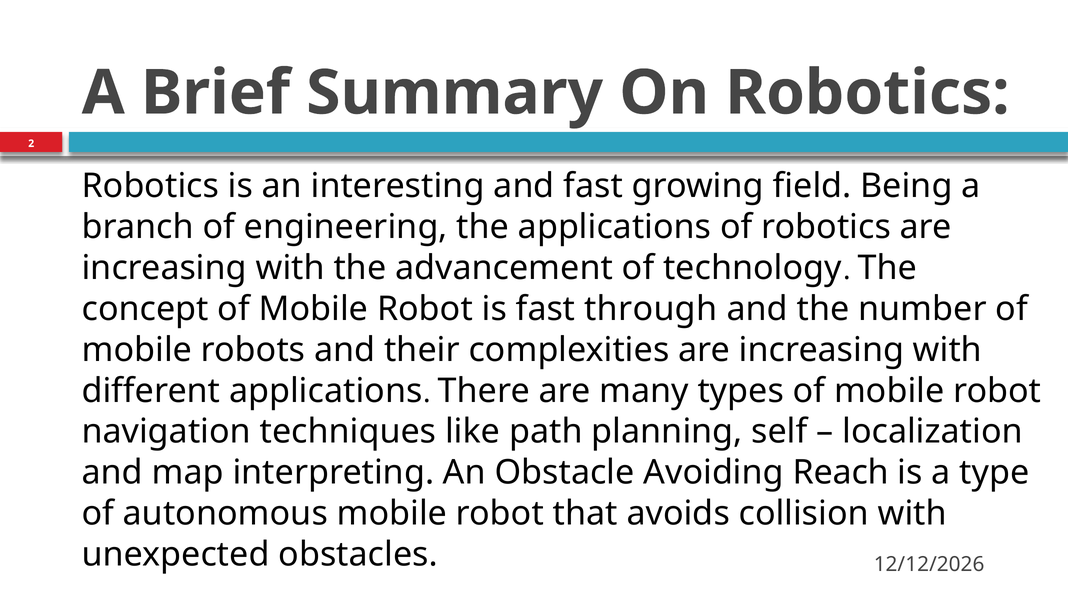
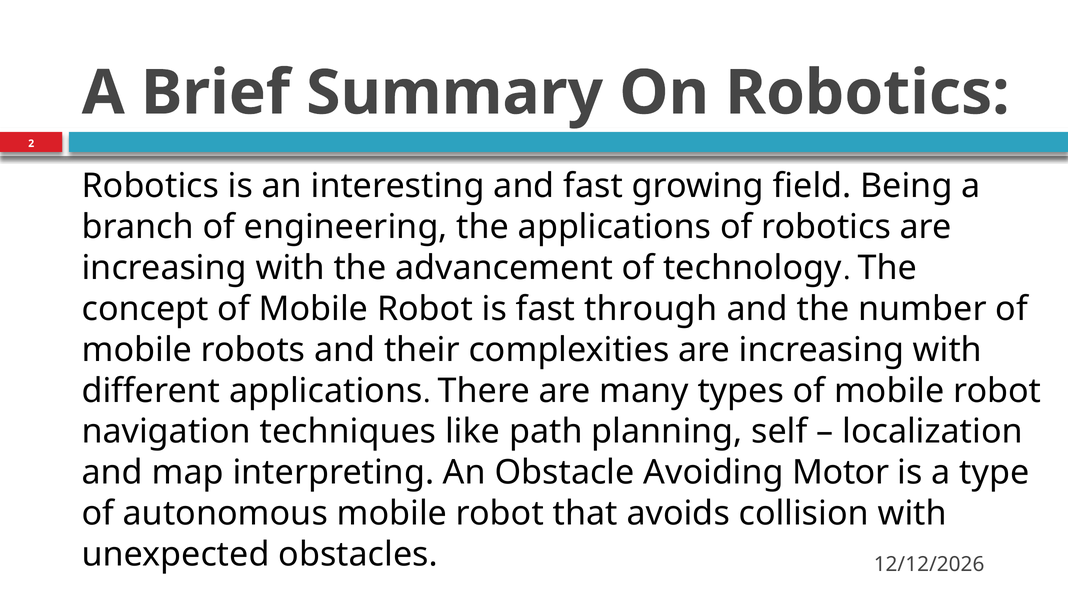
Reach: Reach -> Motor (841, 472)
